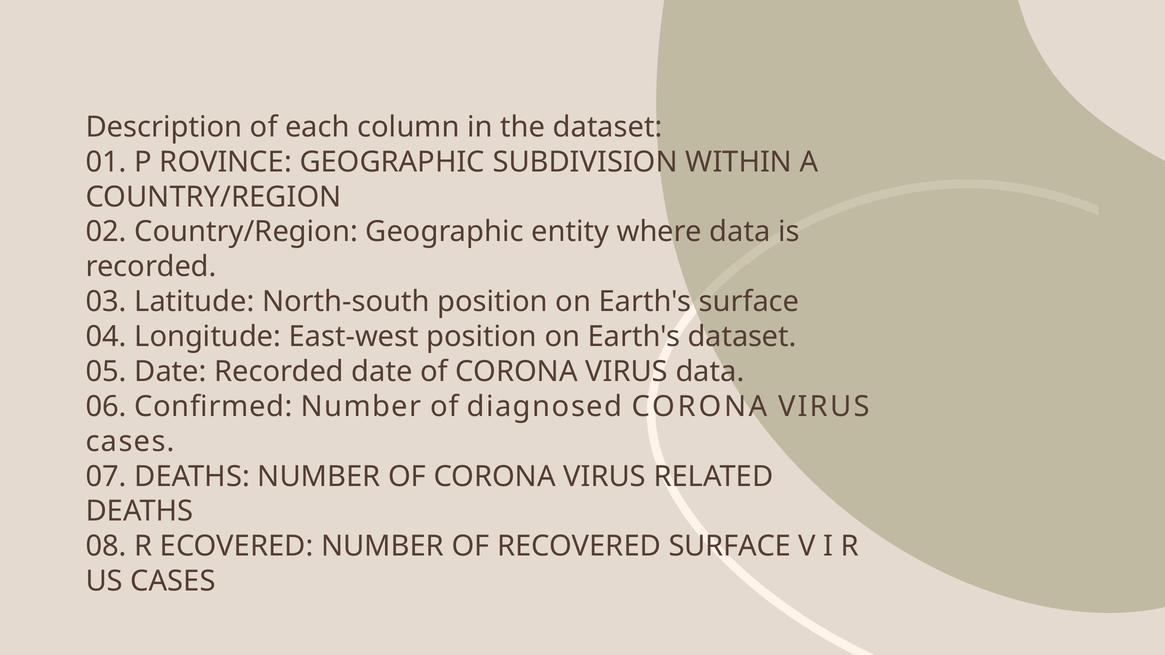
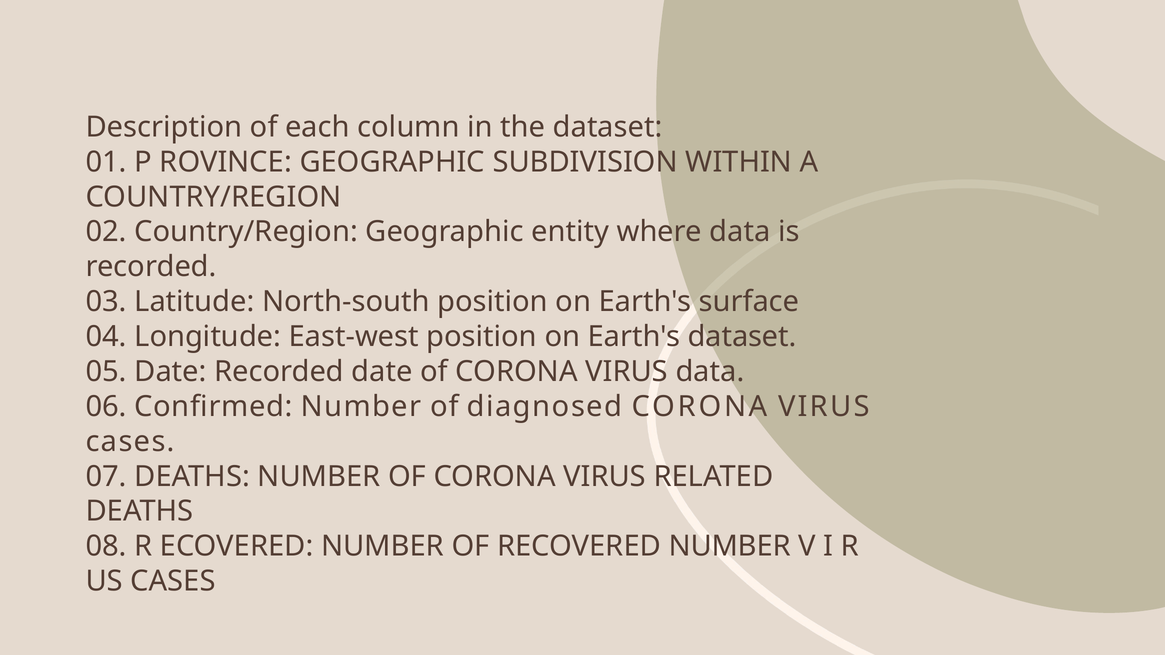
RECOVERED SURFACE: SURFACE -> NUMBER (730, 547)
